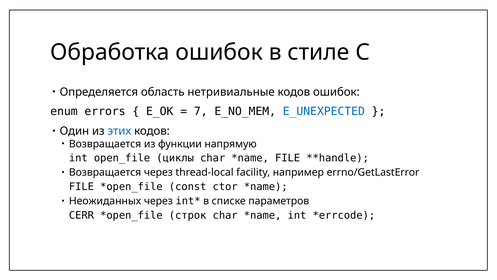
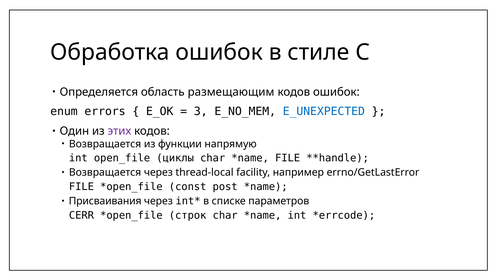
нетривиальные: нетривиальные -> размещающим (231, 92)
7: 7 -> 3 (201, 111)
этих colour: blue -> purple (119, 131)
ctor: ctor -> post (225, 187)
Неожиданных: Неожиданных -> Присваивания (105, 201)
